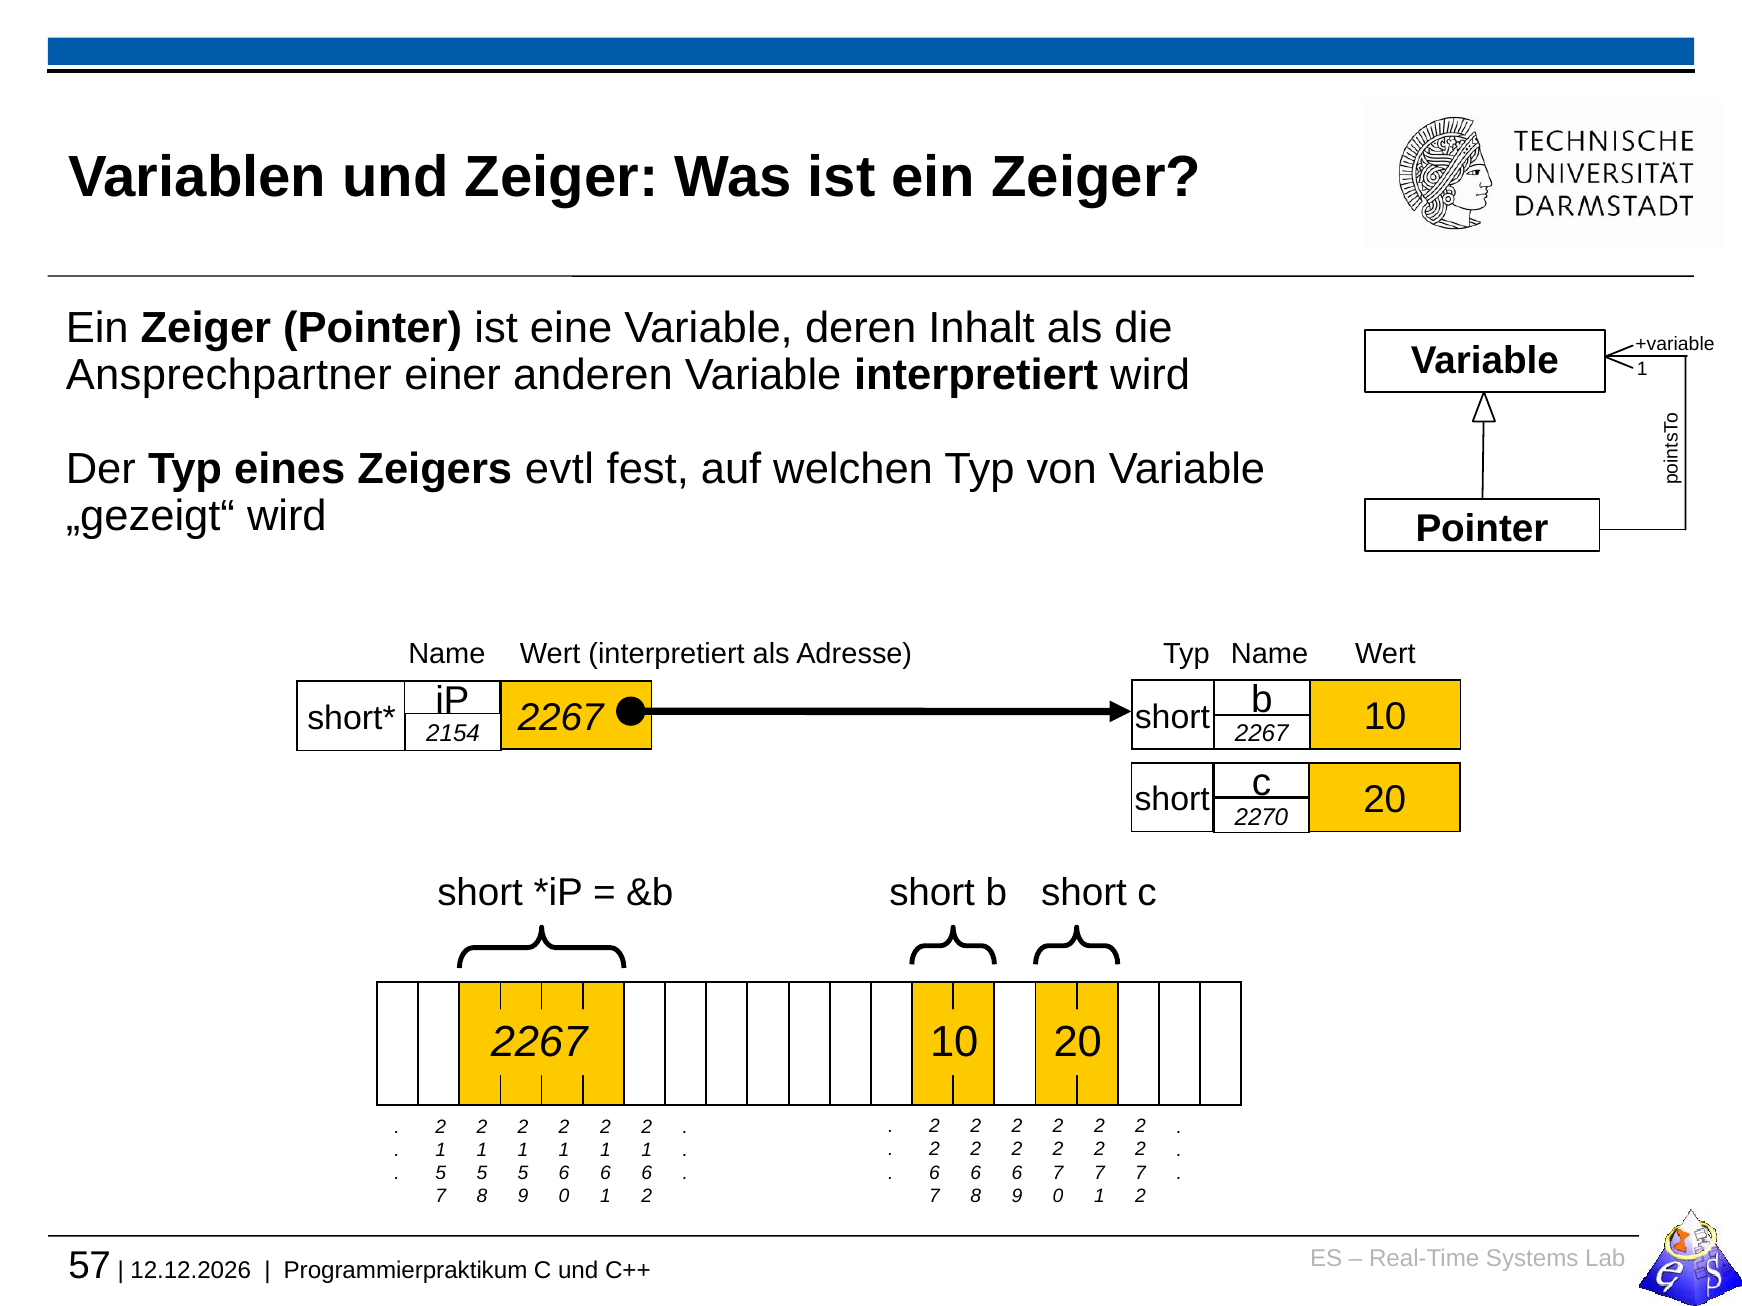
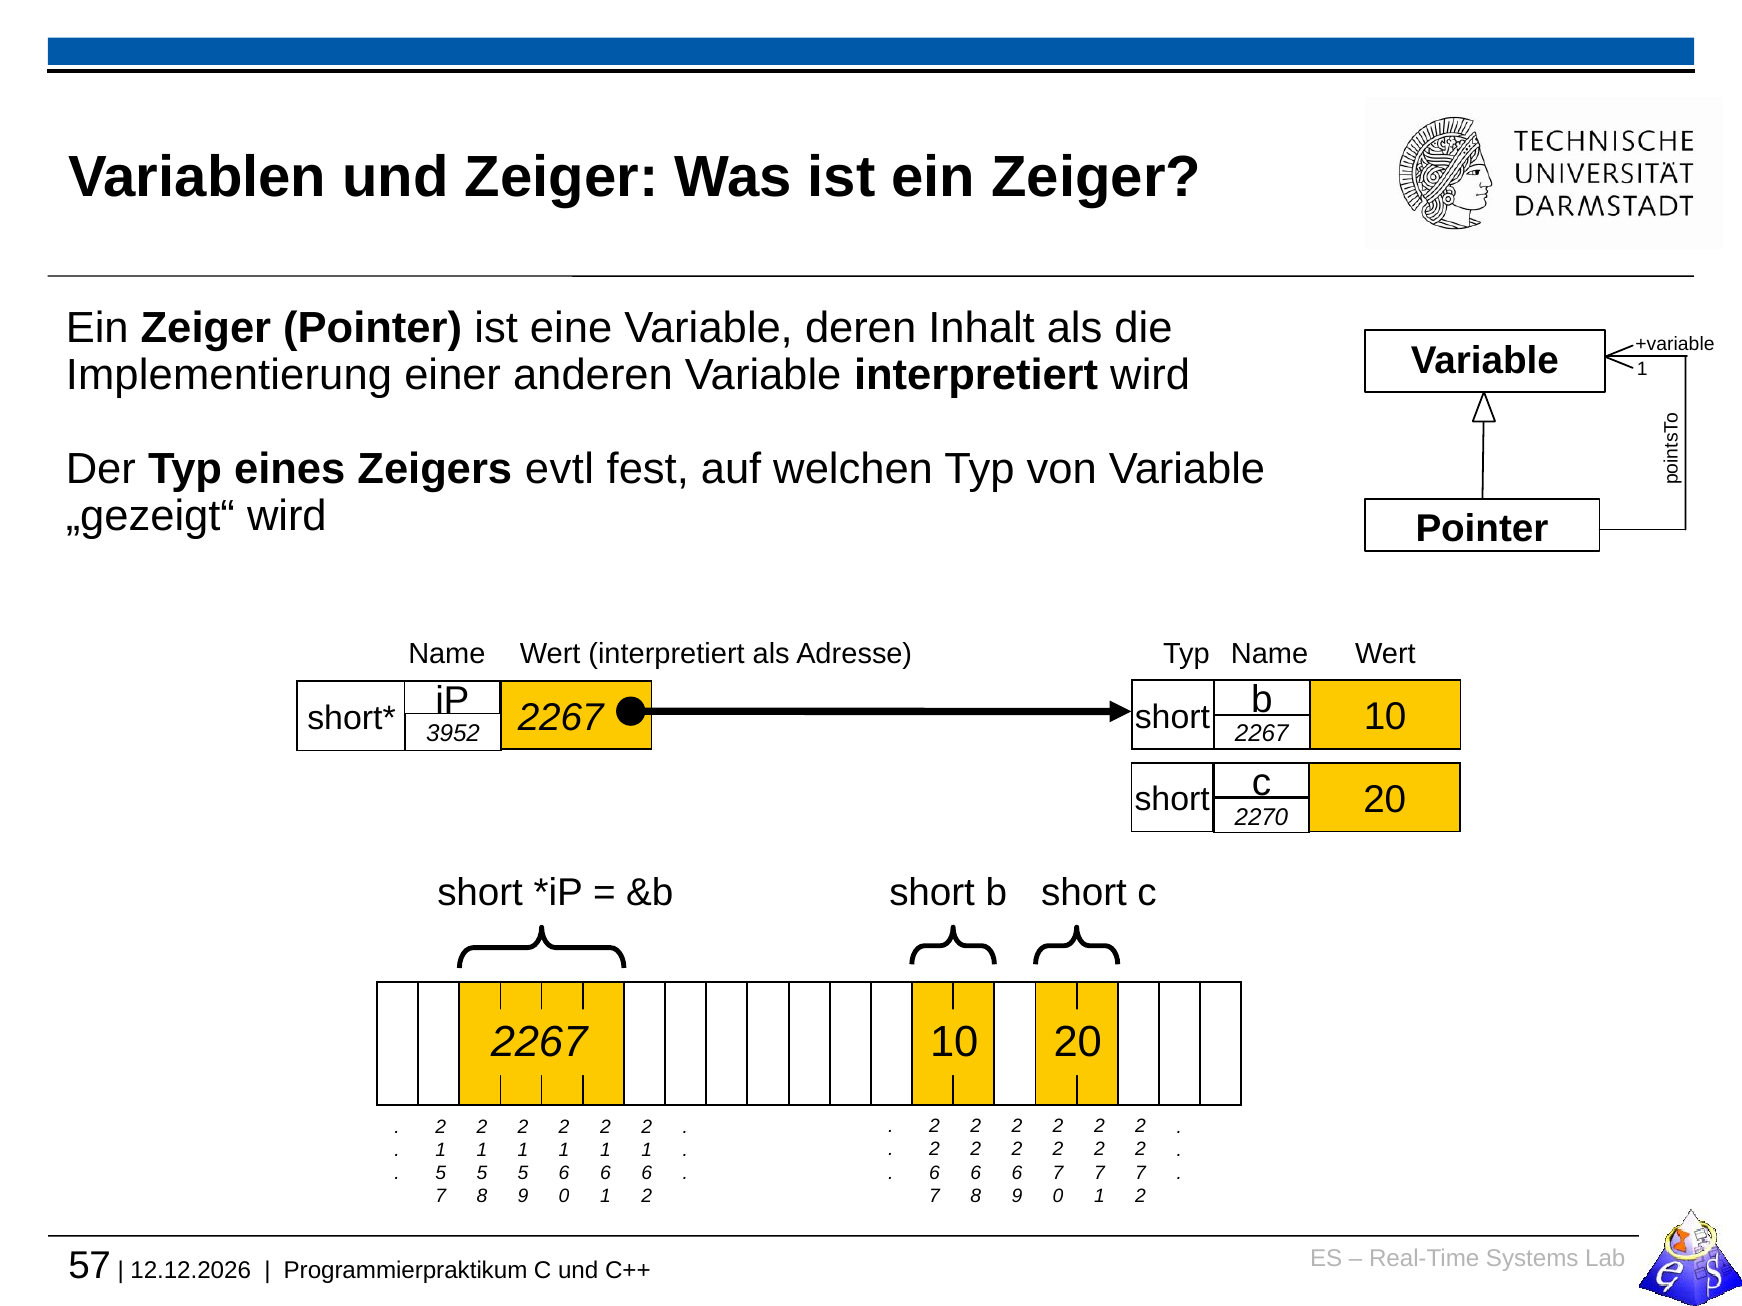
Ansprechpartner: Ansprechpartner -> Implementierung (229, 376)
2154: 2154 -> 3952 (453, 734)
